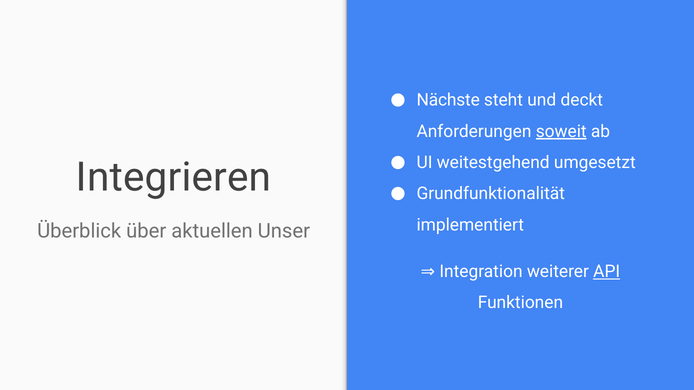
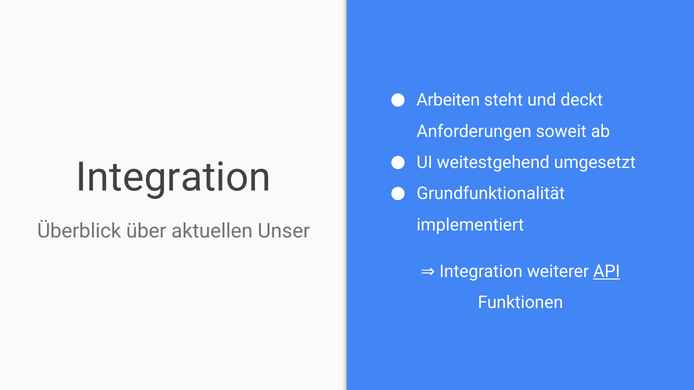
Nächste: Nächste -> Arbeiten (448, 100)
soweit underline: present -> none (561, 131)
Integrieren: Integrieren -> Integration (174, 178)
